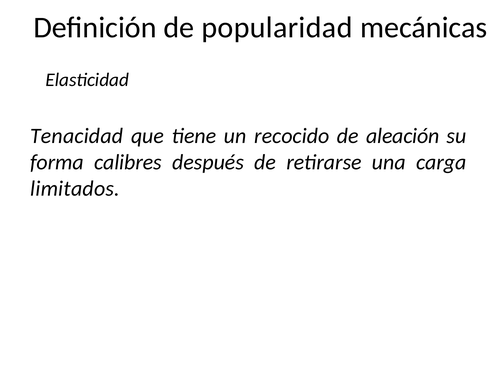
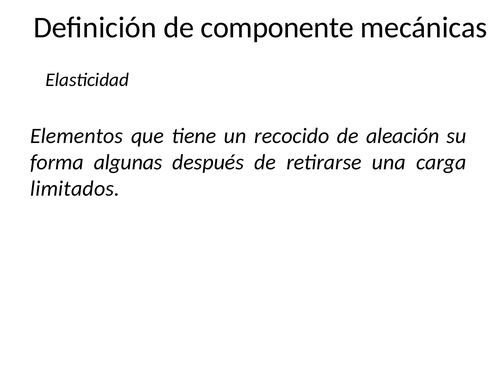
popularidad: popularidad -> componente (277, 28)
Tenacidad: Tenacidad -> Elementos (77, 136)
calibres: calibres -> algunas (128, 162)
